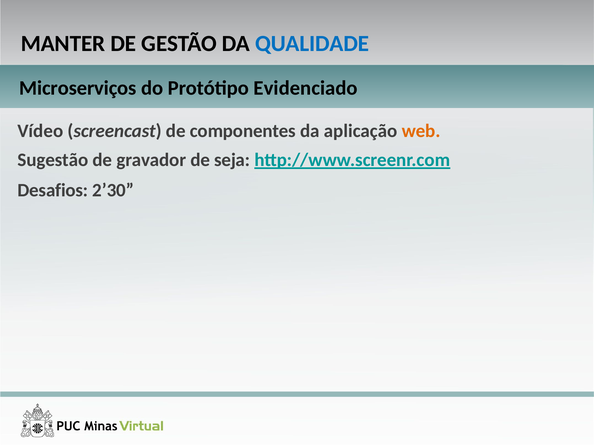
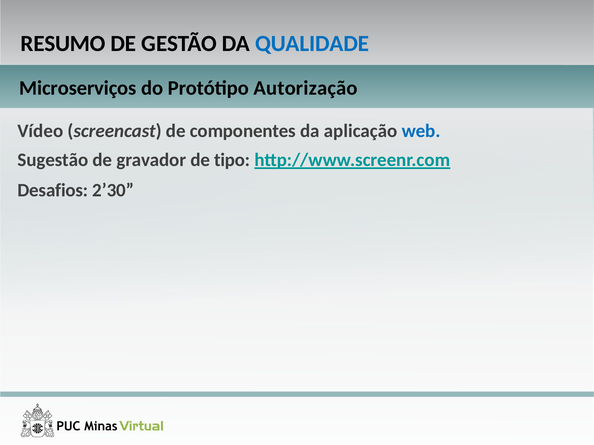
MANTER: MANTER -> RESUMO (63, 44)
Evidenciado: Evidenciado -> Autorização (306, 88)
web colour: orange -> blue (421, 131)
seja: seja -> tipo (232, 160)
